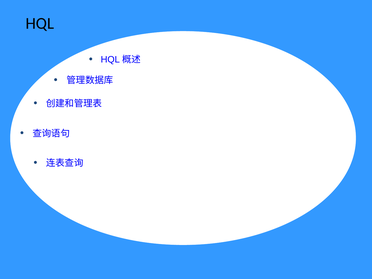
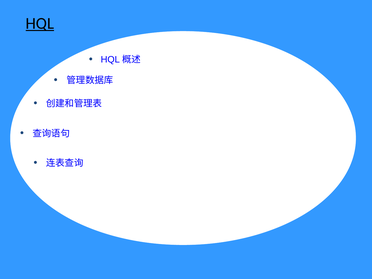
HQL underline: none -> present (40, 23)
